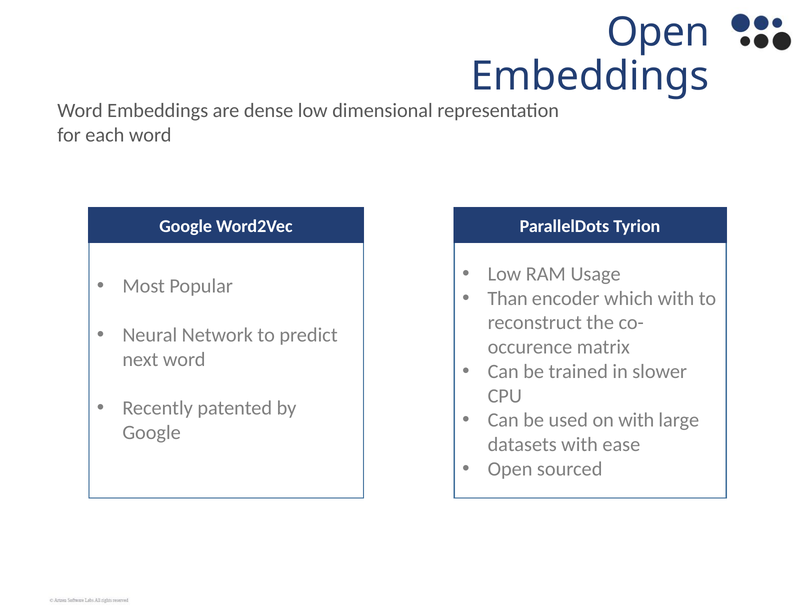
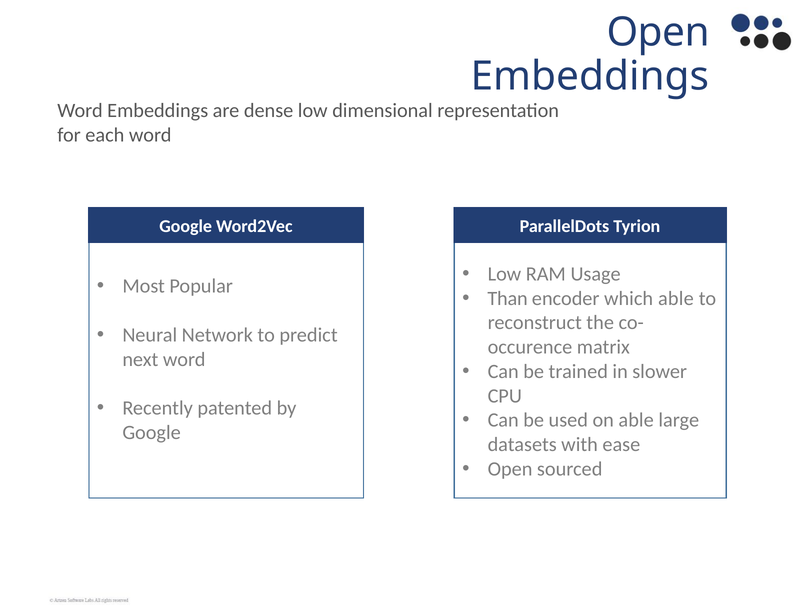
which with: with -> able (676, 298)
on with: with -> able (636, 420)
